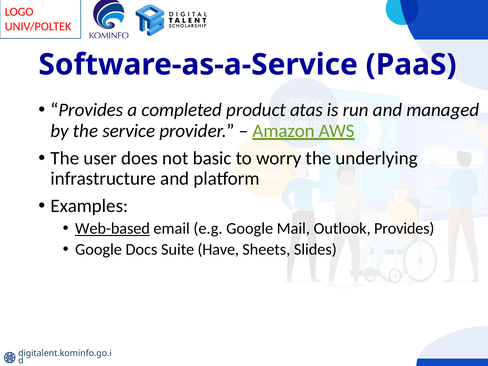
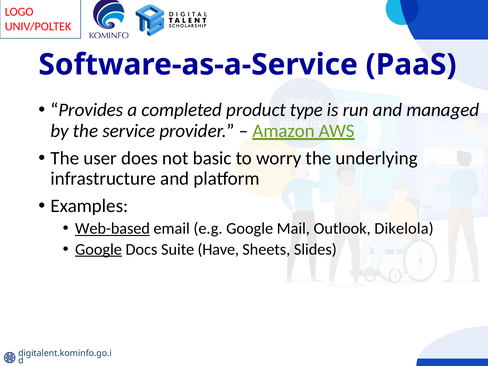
atas: atas -> type (306, 110)
Outlook Provides: Provides -> Dikelola (404, 228)
Google underline: none -> present (98, 249)
